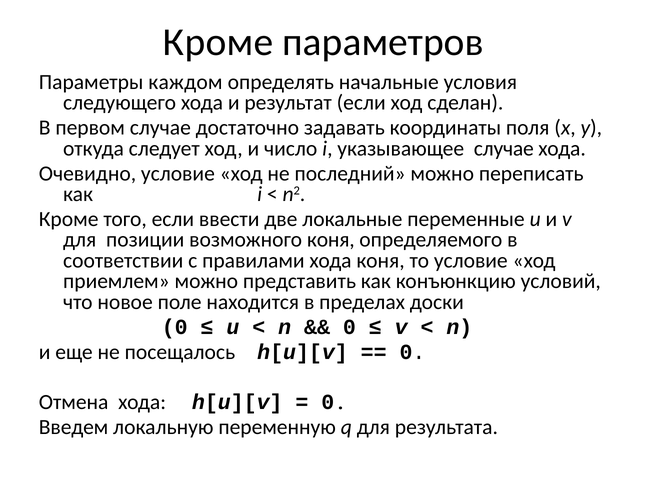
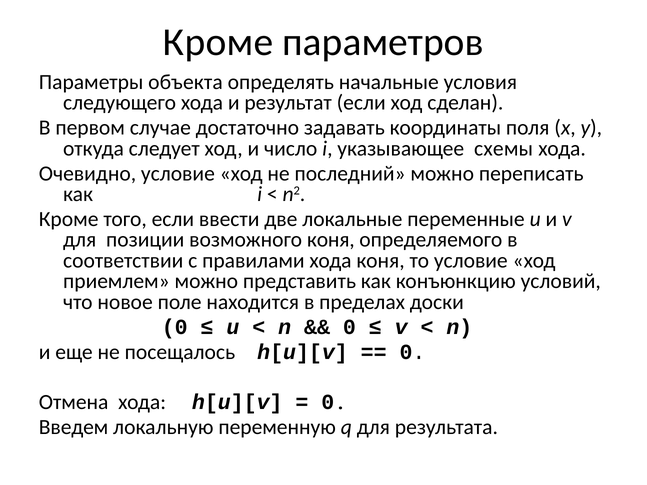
каждом: каждом -> объекта (185, 82)
указывающее случае: случае -> схемы (504, 148)
